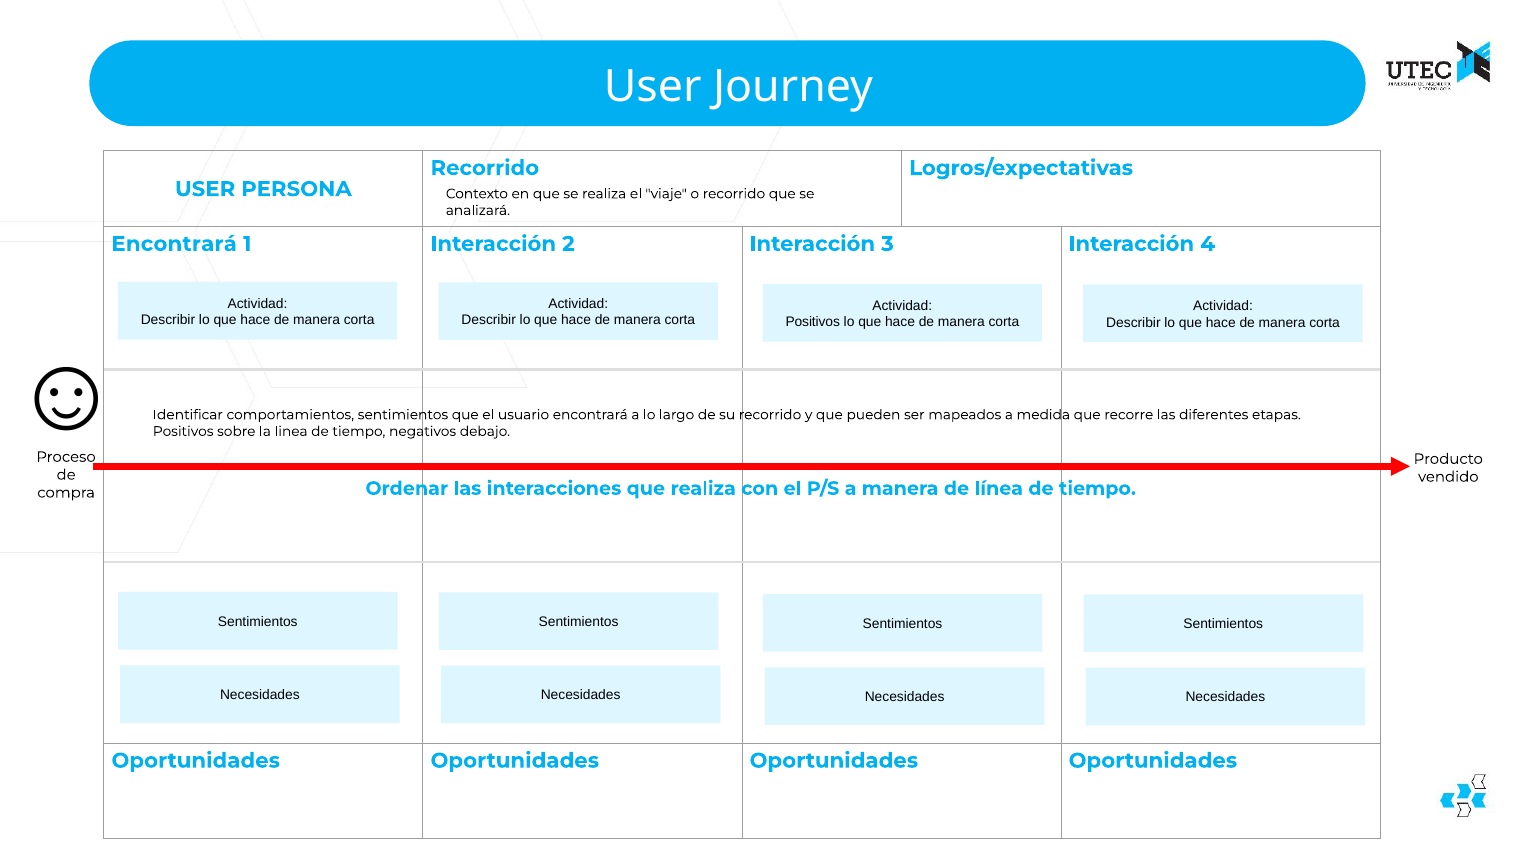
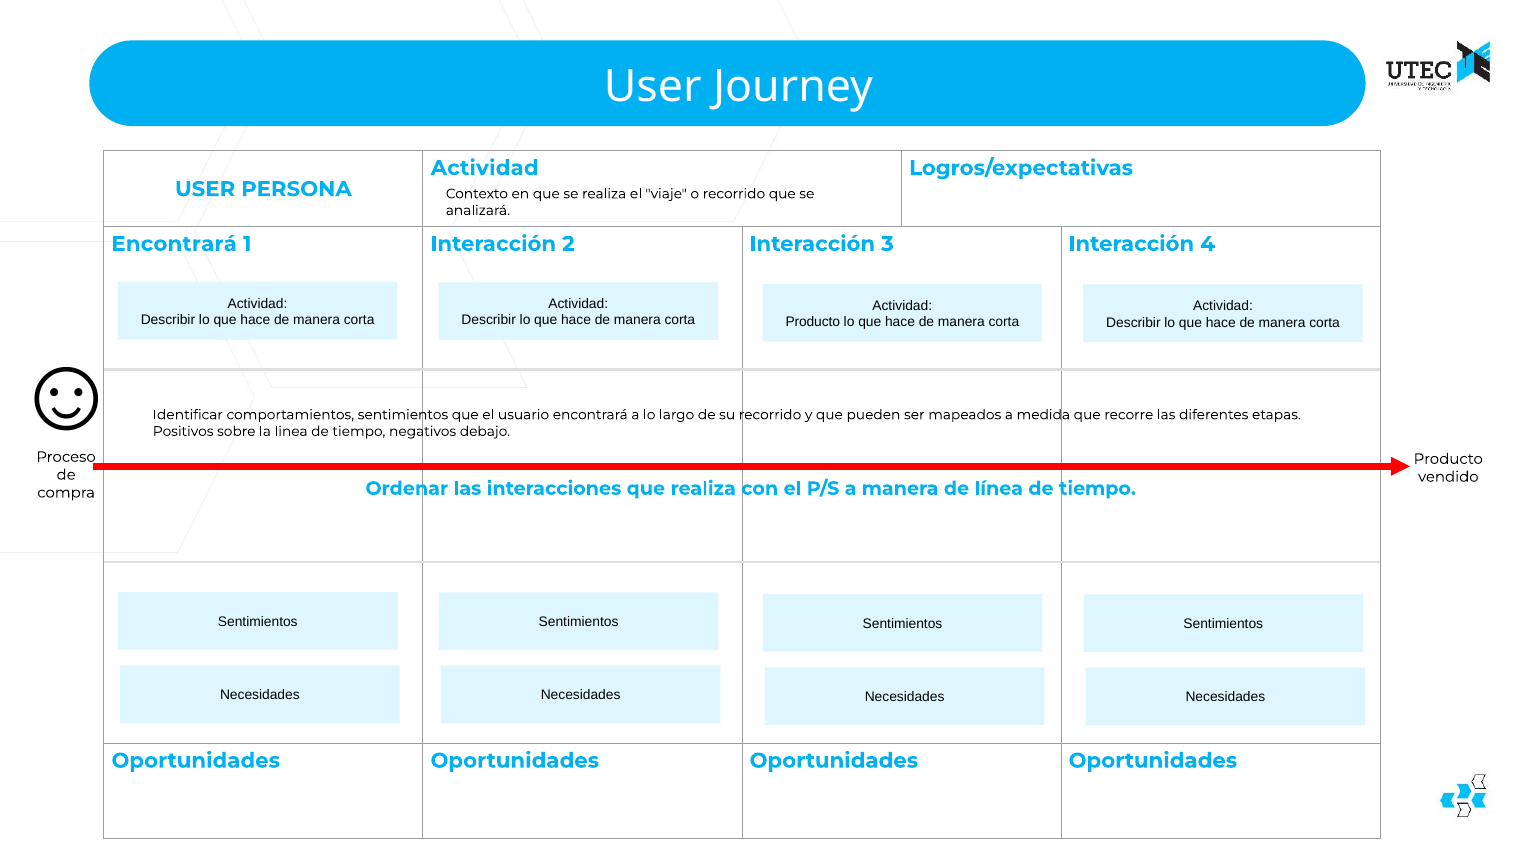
Recorrido: Recorrido -> Actividad (485, 168)
Positivos: Positivos -> Producto (813, 322)
